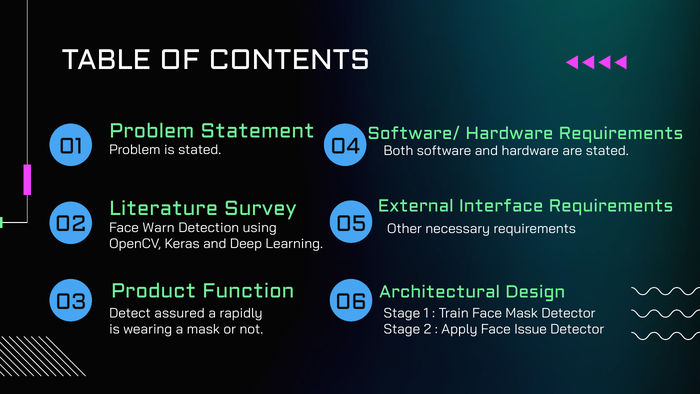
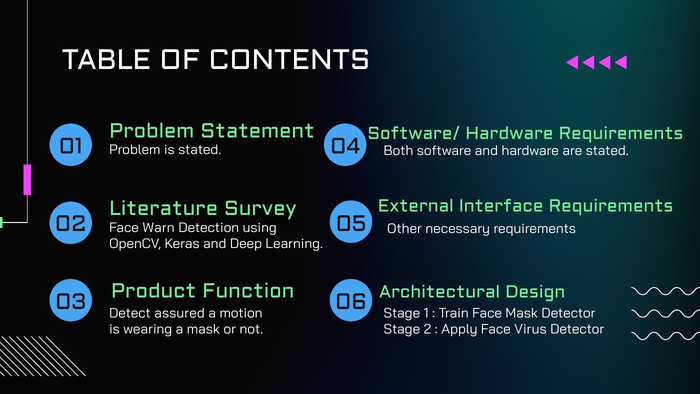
rapidly: rapidly -> motion (241, 313)
Issue: Issue -> Virus (530, 329)
